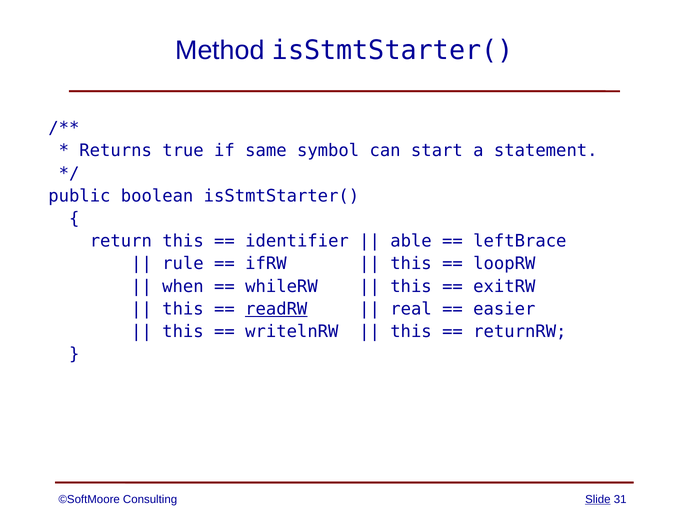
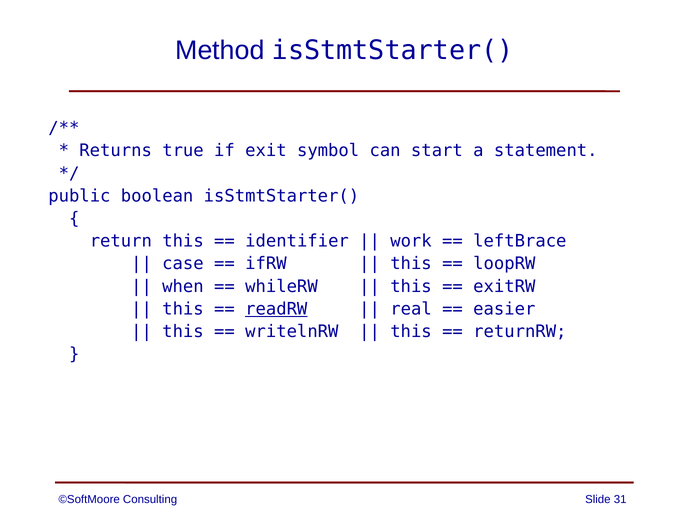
same: same -> exit (266, 151)
able: able -> work (411, 241)
rule: rule -> case (183, 264)
Slide underline: present -> none (598, 499)
